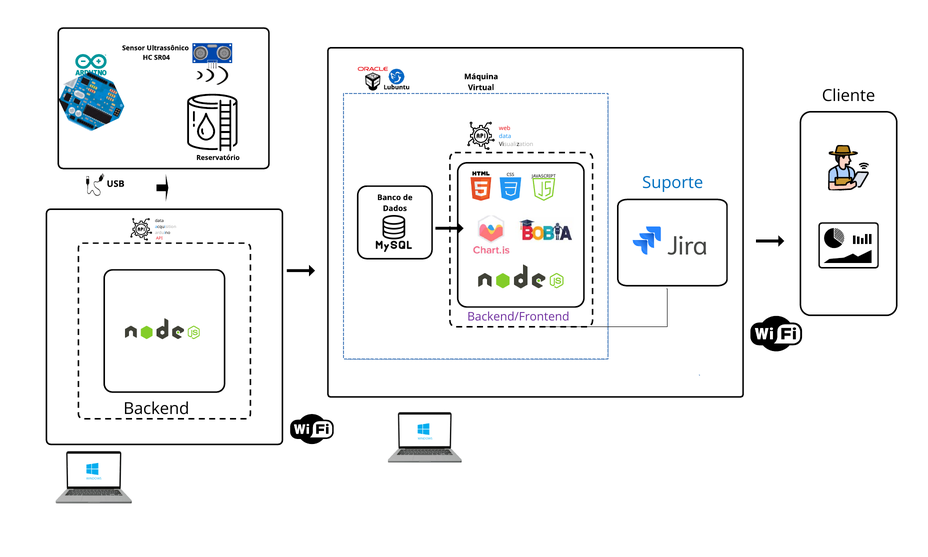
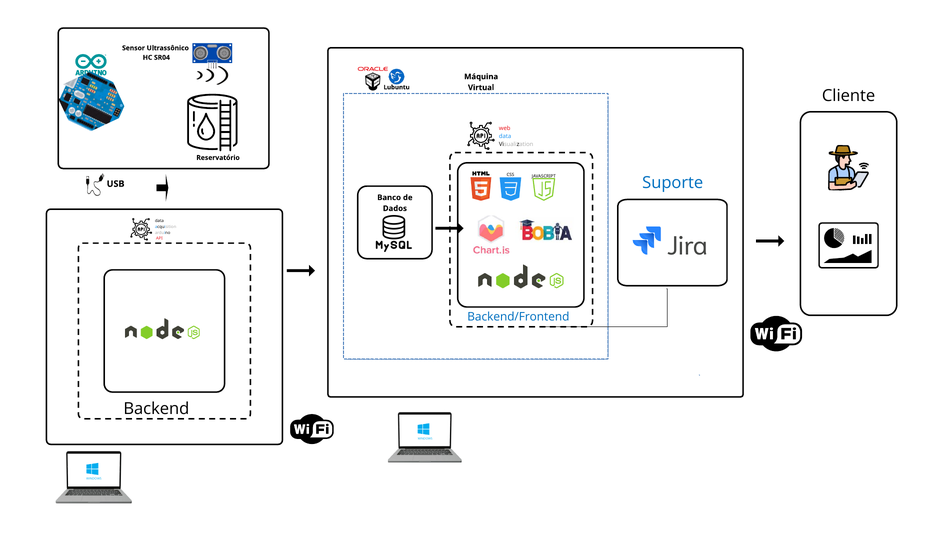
Backend/Frontend colour: purple -> blue (518, 317)
